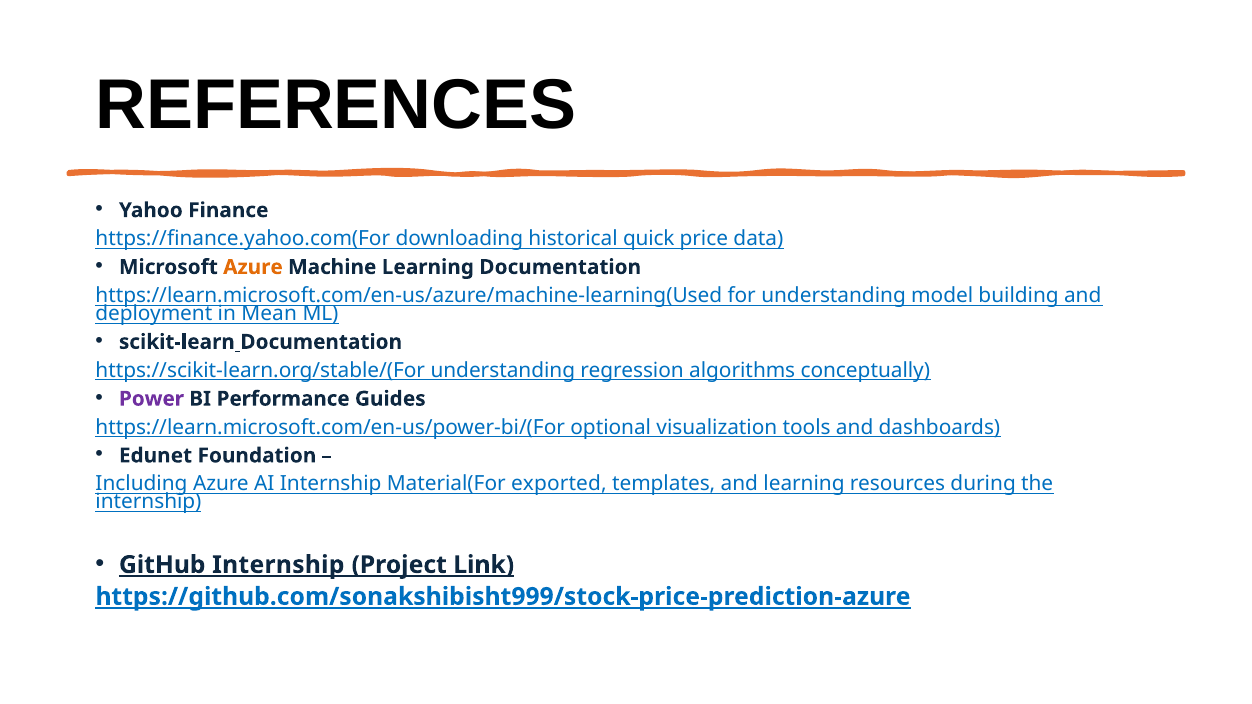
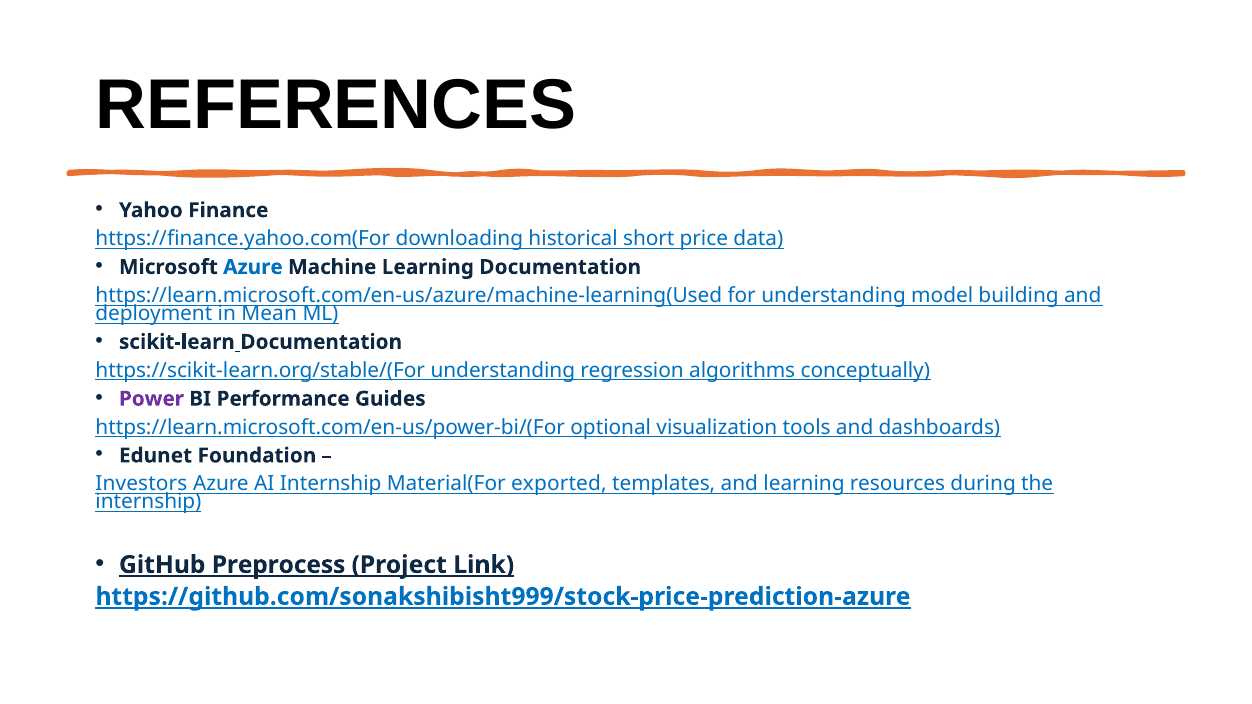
quick: quick -> short (649, 239)
Azure colour: orange -> blue (253, 267)
Including: Including -> Investors (141, 484)
GitHub Internship: Internship -> Preprocess (279, 565)
